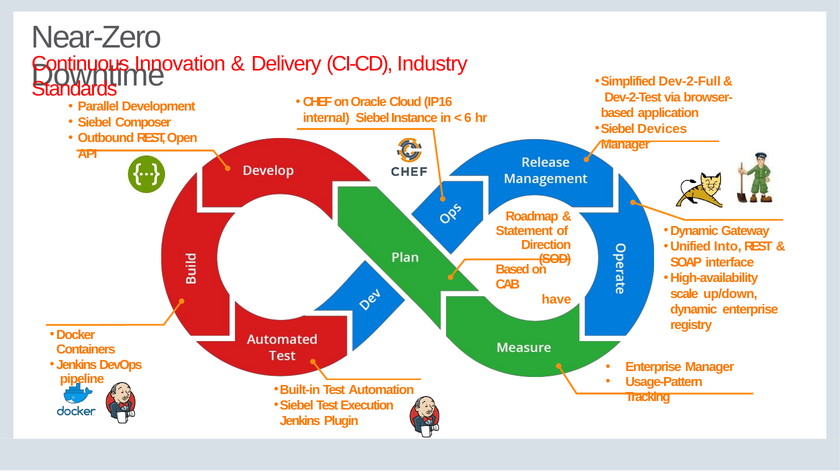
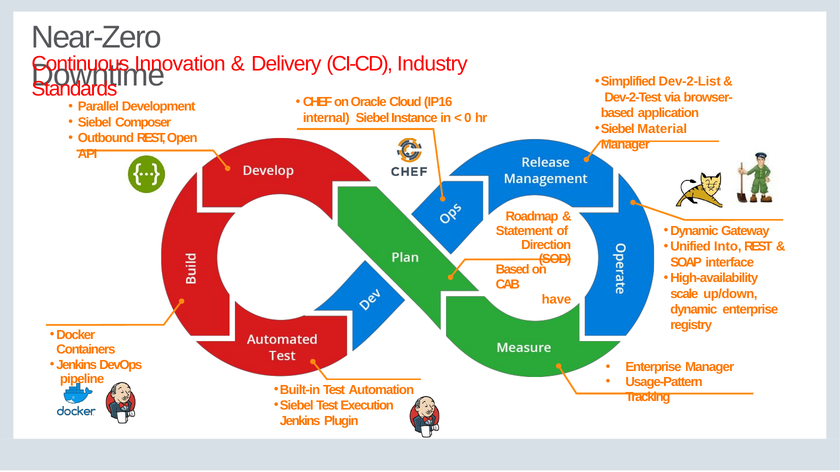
Dev-2-Full: Dev-2-Full -> Dev-2-List (690, 82)
6: 6 -> 0 (468, 118)
Devices: Devices -> Material (662, 129)
